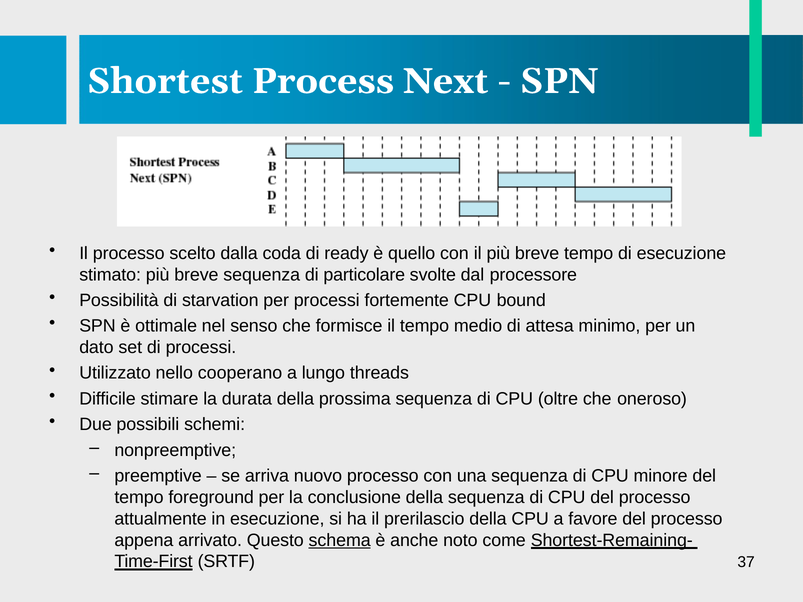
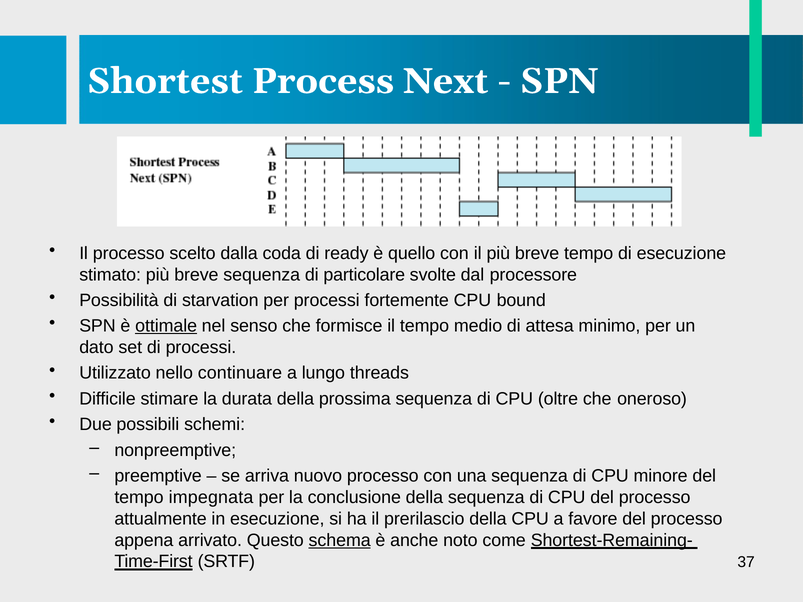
ottimale underline: none -> present (166, 326)
cooperano: cooperano -> continuare (240, 373)
foreground: foreground -> impegnata (211, 498)
